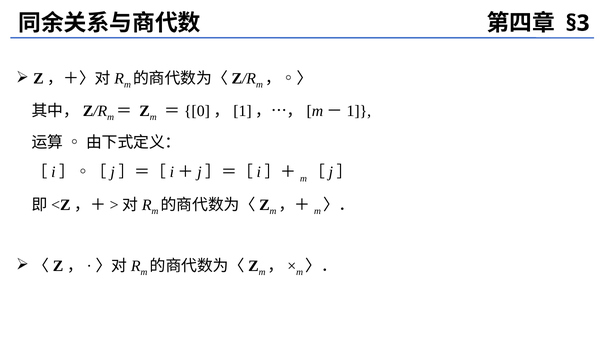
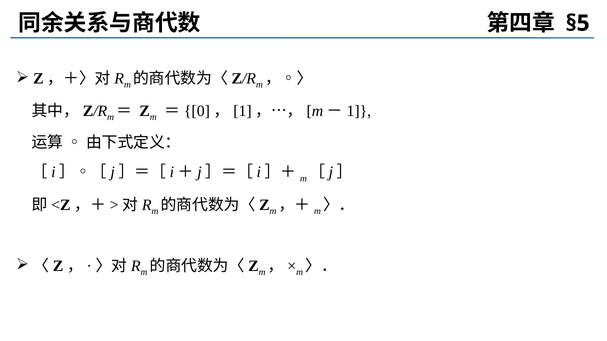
§3: §3 -> §5 (578, 23)
